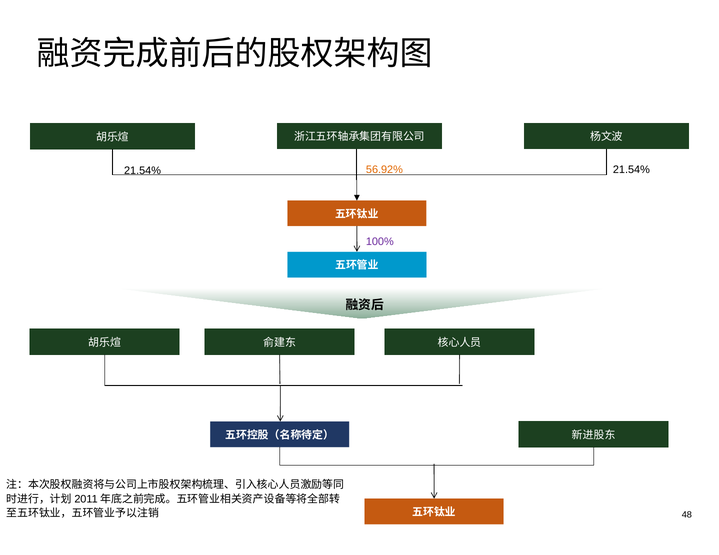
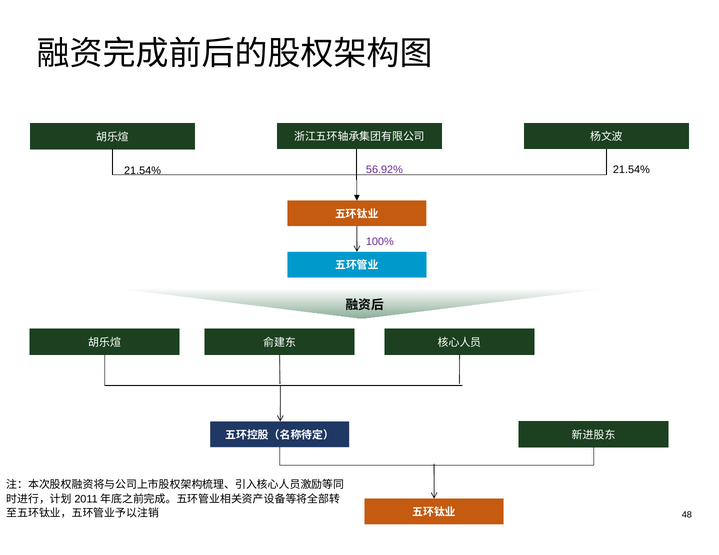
56.92% colour: orange -> purple (384, 170)
